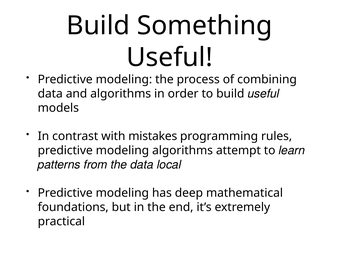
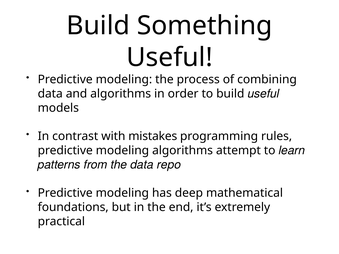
local: local -> repo (169, 165)
